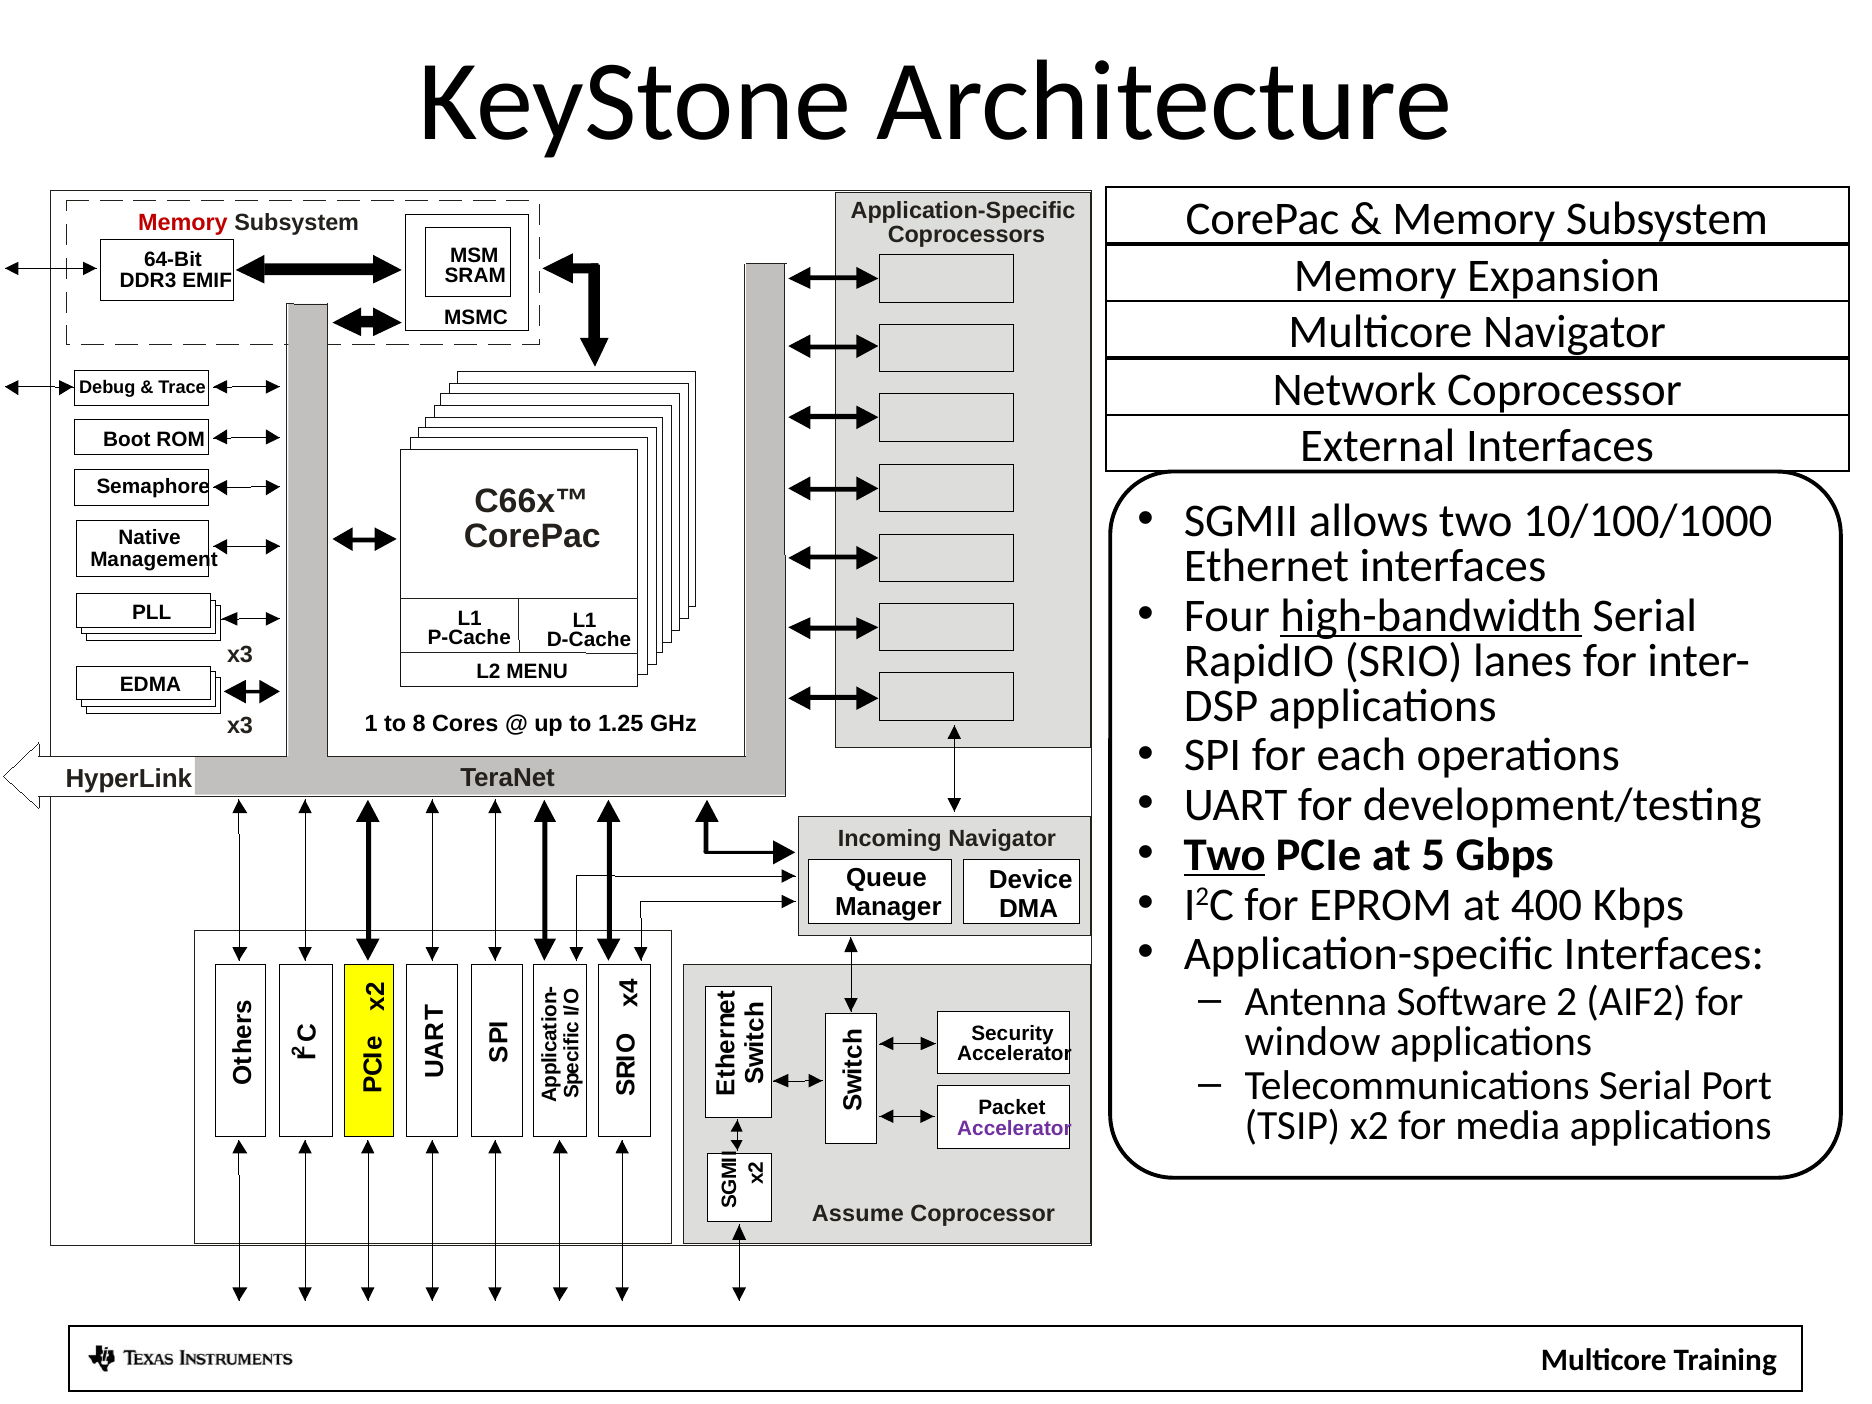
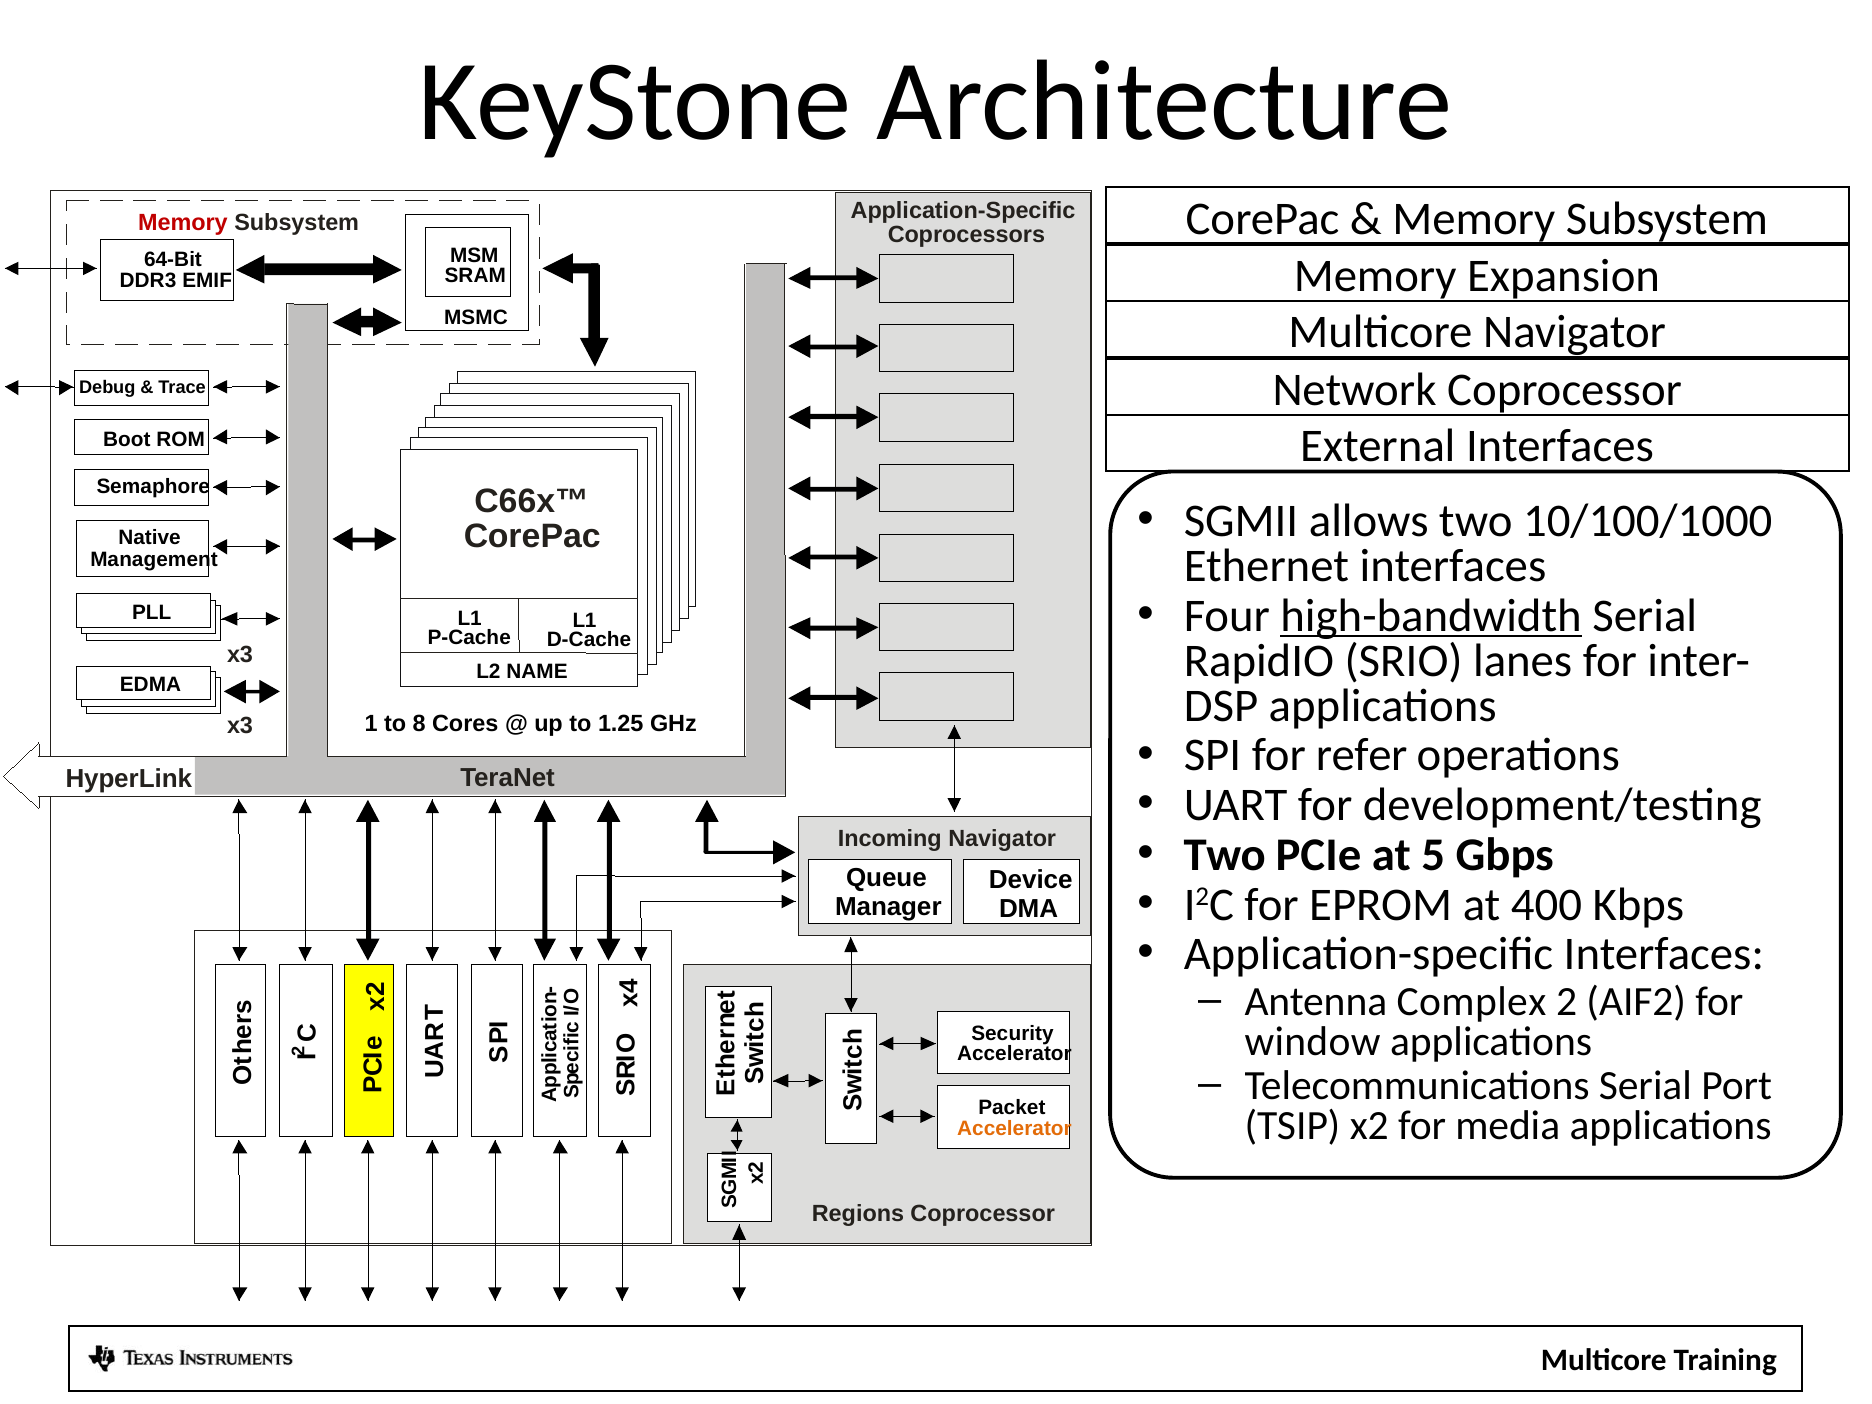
MENU: MENU -> NAME (537, 672)
each: each -> refer (1362, 756)
Two underline: present -> none (1225, 855)
Software: Software -> Complex (1471, 1002)
Accelerator colour: purple -> orange (1014, 1128)
Assume: Assume -> Regions (858, 1213)
